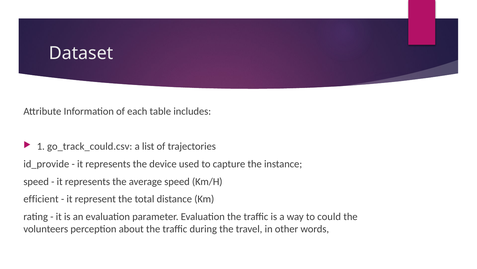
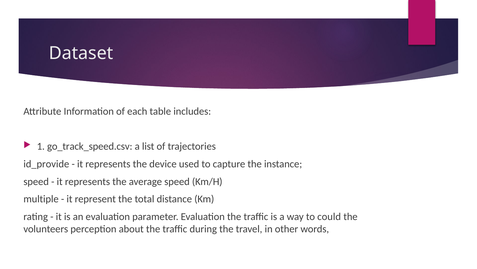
go_track_could.csv: go_track_could.csv -> go_track_speed.csv (90, 146)
efficient: efficient -> multiple (41, 199)
